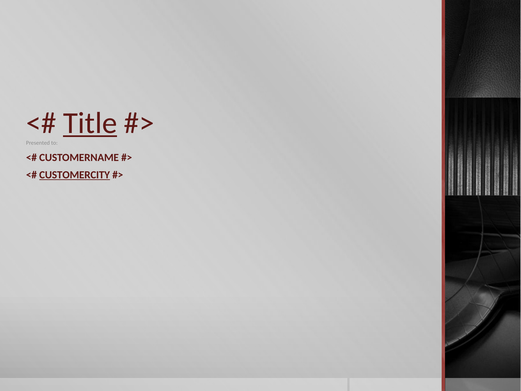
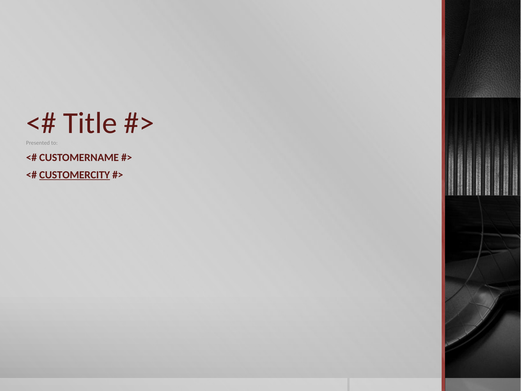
Title underline: present -> none (90, 123)
